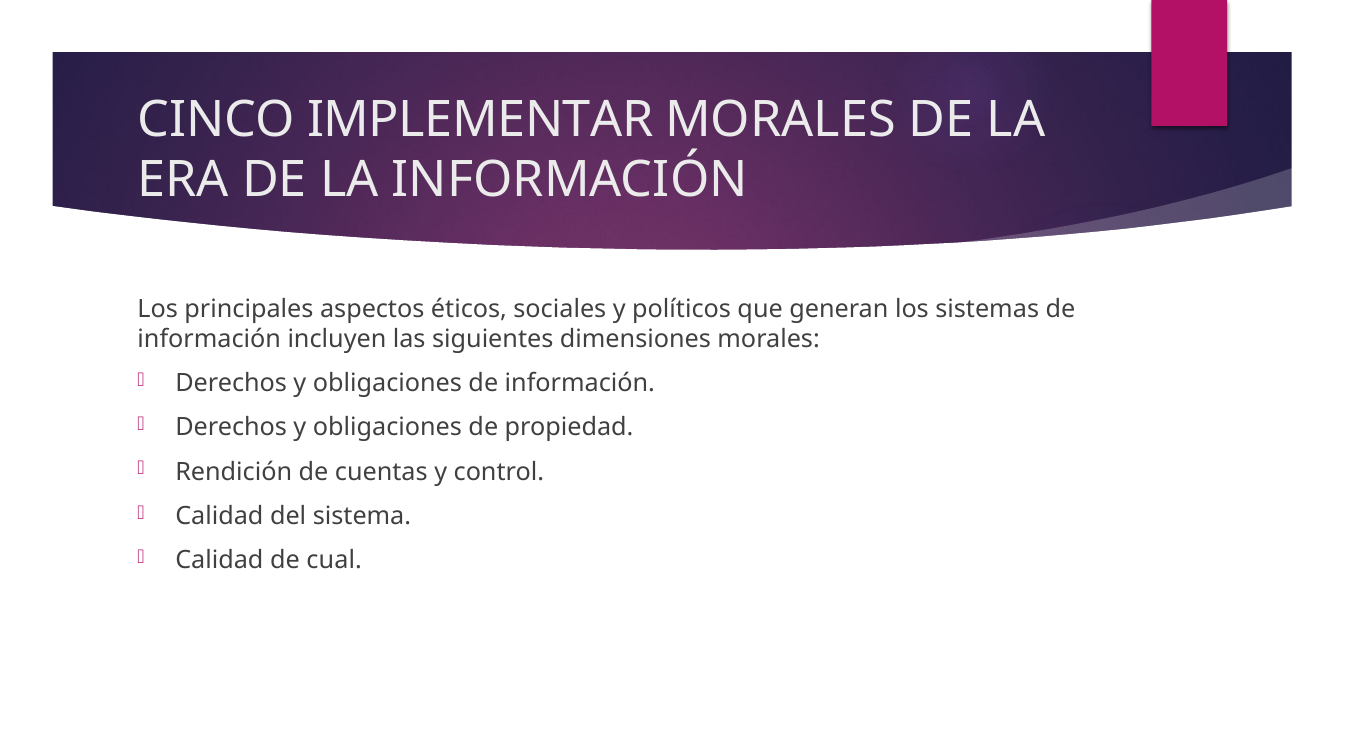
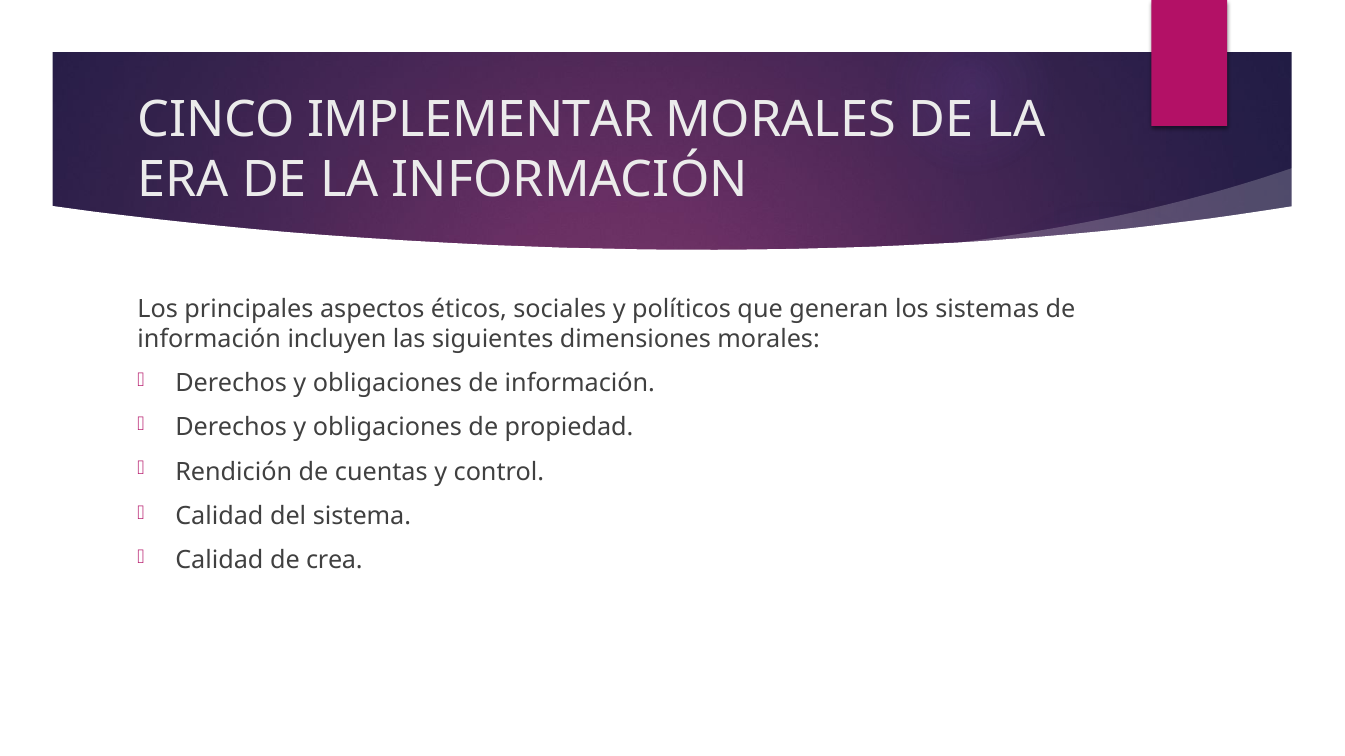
cual: cual -> crea (334, 561)
